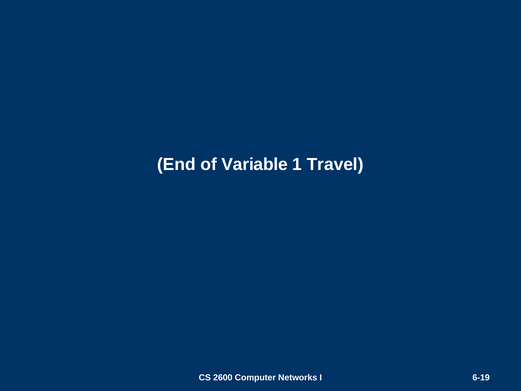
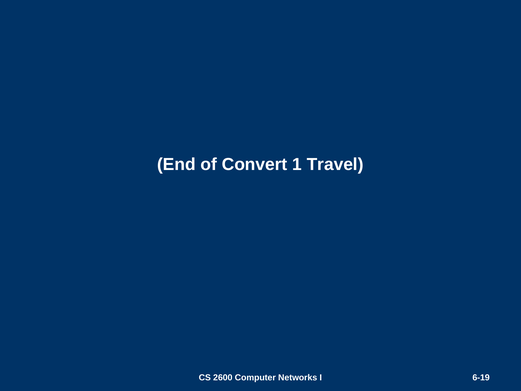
Variable: Variable -> Convert (255, 164)
